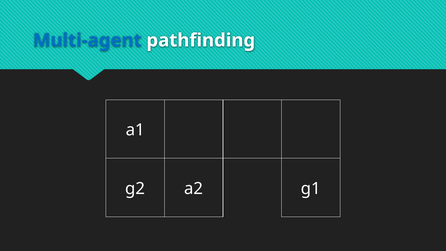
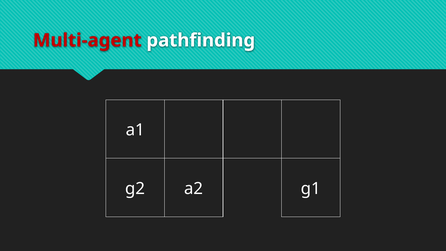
Multi-agent colour: blue -> red (87, 40)
